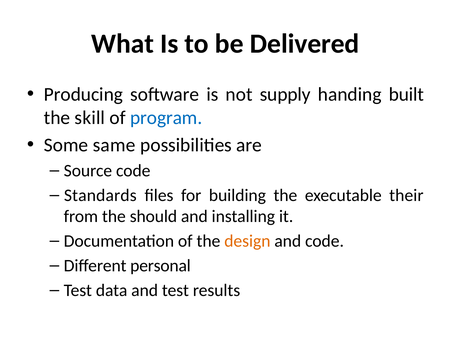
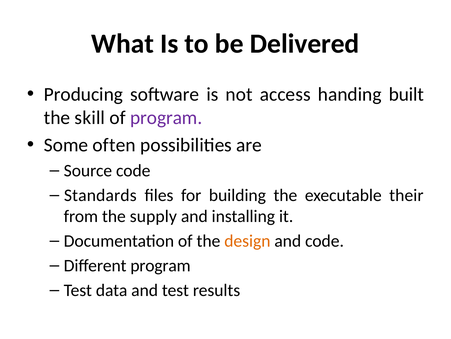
supply: supply -> access (285, 94)
program colour: blue -> purple (166, 118)
same: same -> often (114, 145)
should: should -> supply (153, 216)
Different personal: personal -> program (160, 265)
